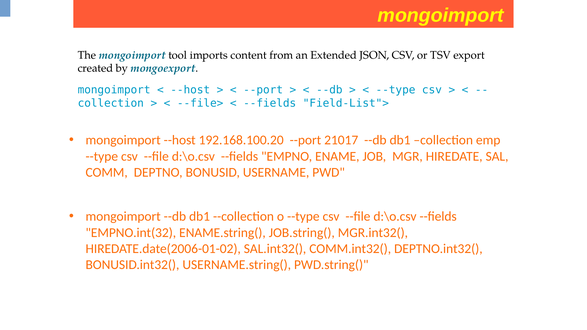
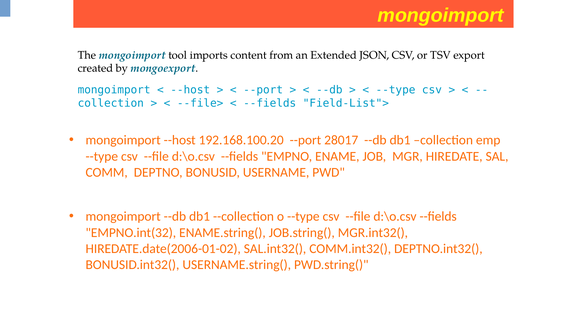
21017: 21017 -> 28017 (341, 140)
